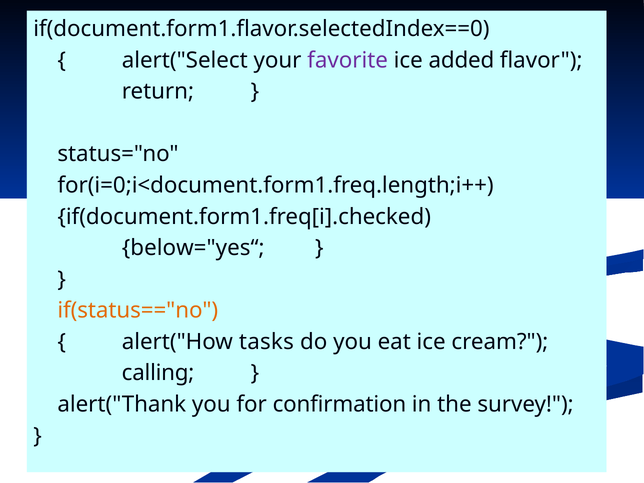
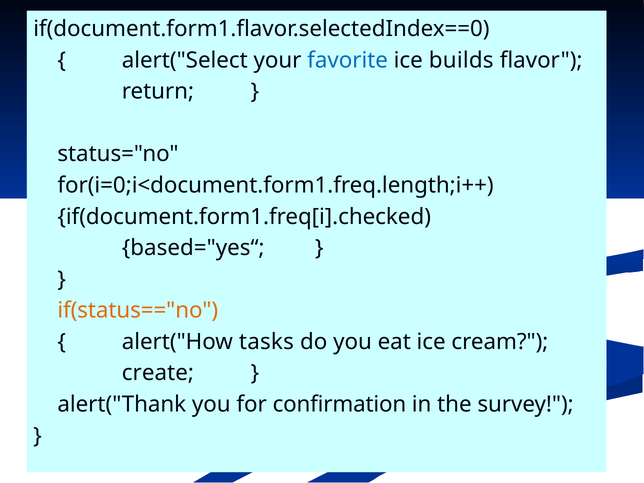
favorite colour: purple -> blue (348, 60)
added: added -> builds (461, 60)
below="yes“: below="yes“ -> based="yes“ (193, 248)
calling: calling -> create (158, 373)
